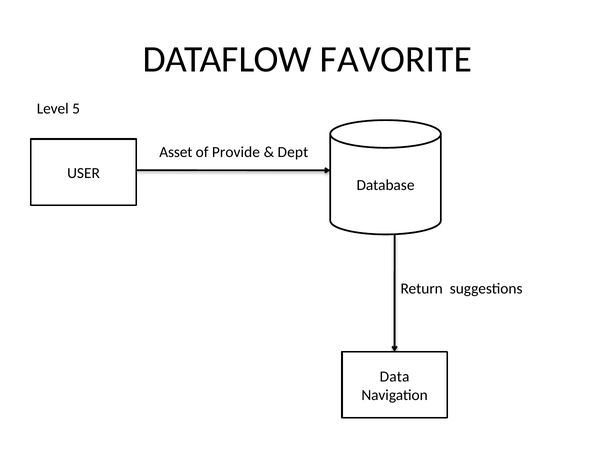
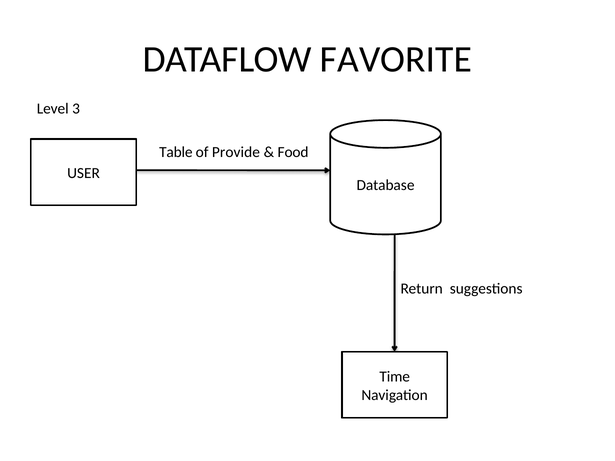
5: 5 -> 3 (76, 109)
Asset: Asset -> Table (176, 152)
Dept: Dept -> Food (293, 152)
Data: Data -> Time (395, 377)
